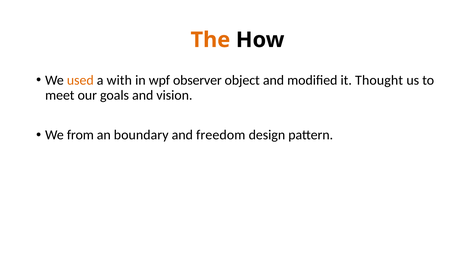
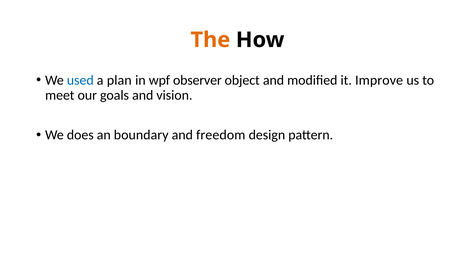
used colour: orange -> blue (80, 80)
with: with -> plan (119, 80)
Thought: Thought -> Improve (379, 80)
from: from -> does (80, 135)
